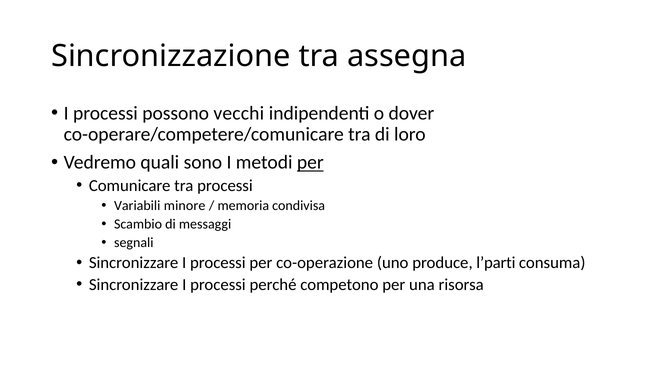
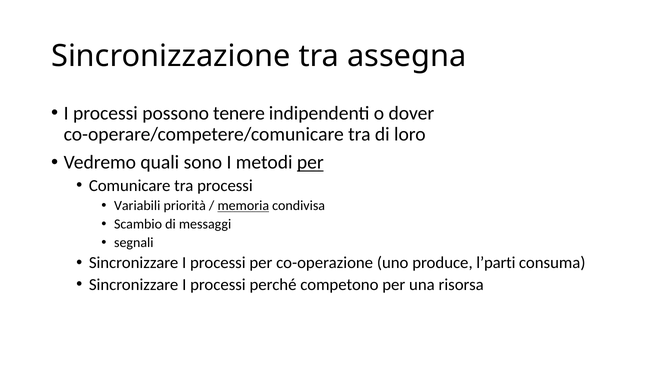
vecchi: vecchi -> tenere (239, 113)
minore: minore -> priorità (185, 206)
memoria underline: none -> present (243, 206)
